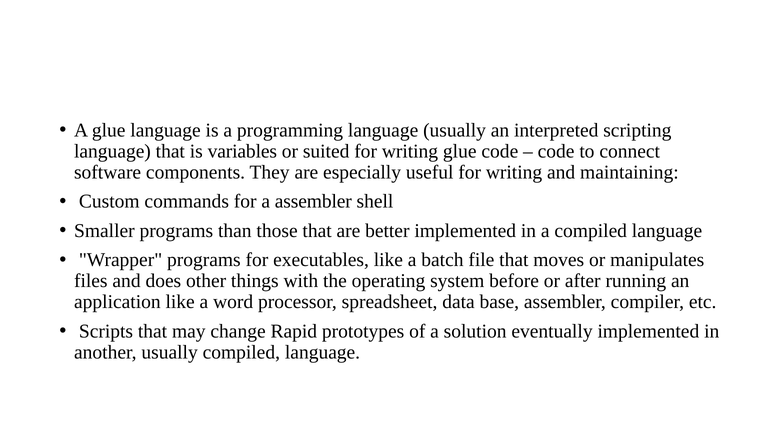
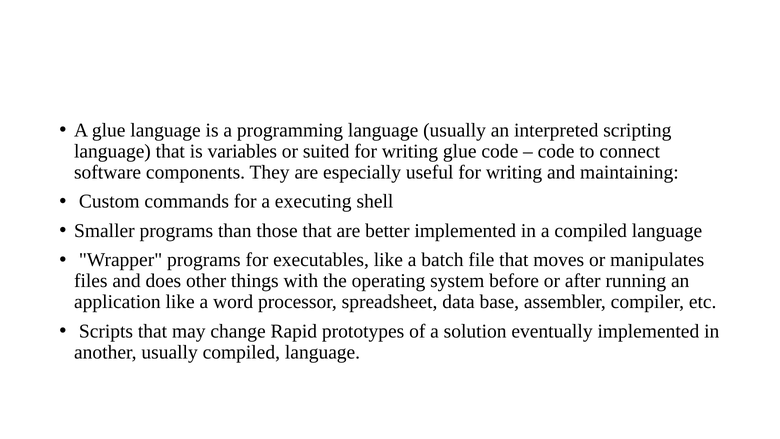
a assembler: assembler -> executing (313, 201)
